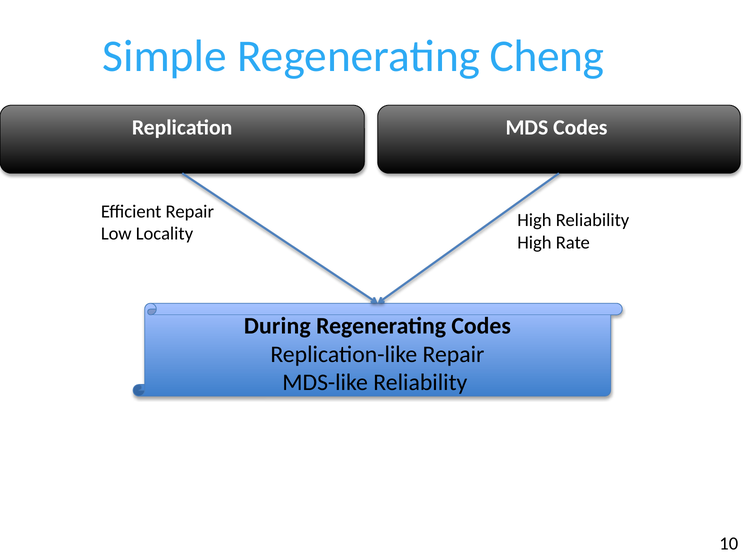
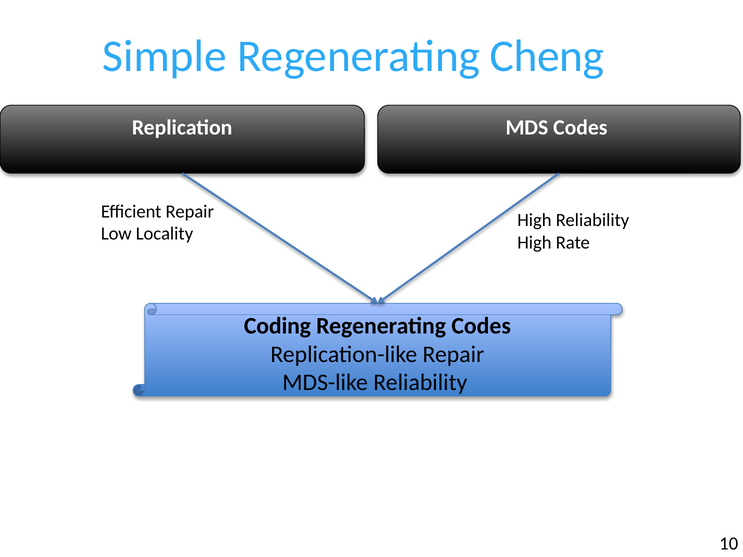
During: During -> Coding (277, 326)
